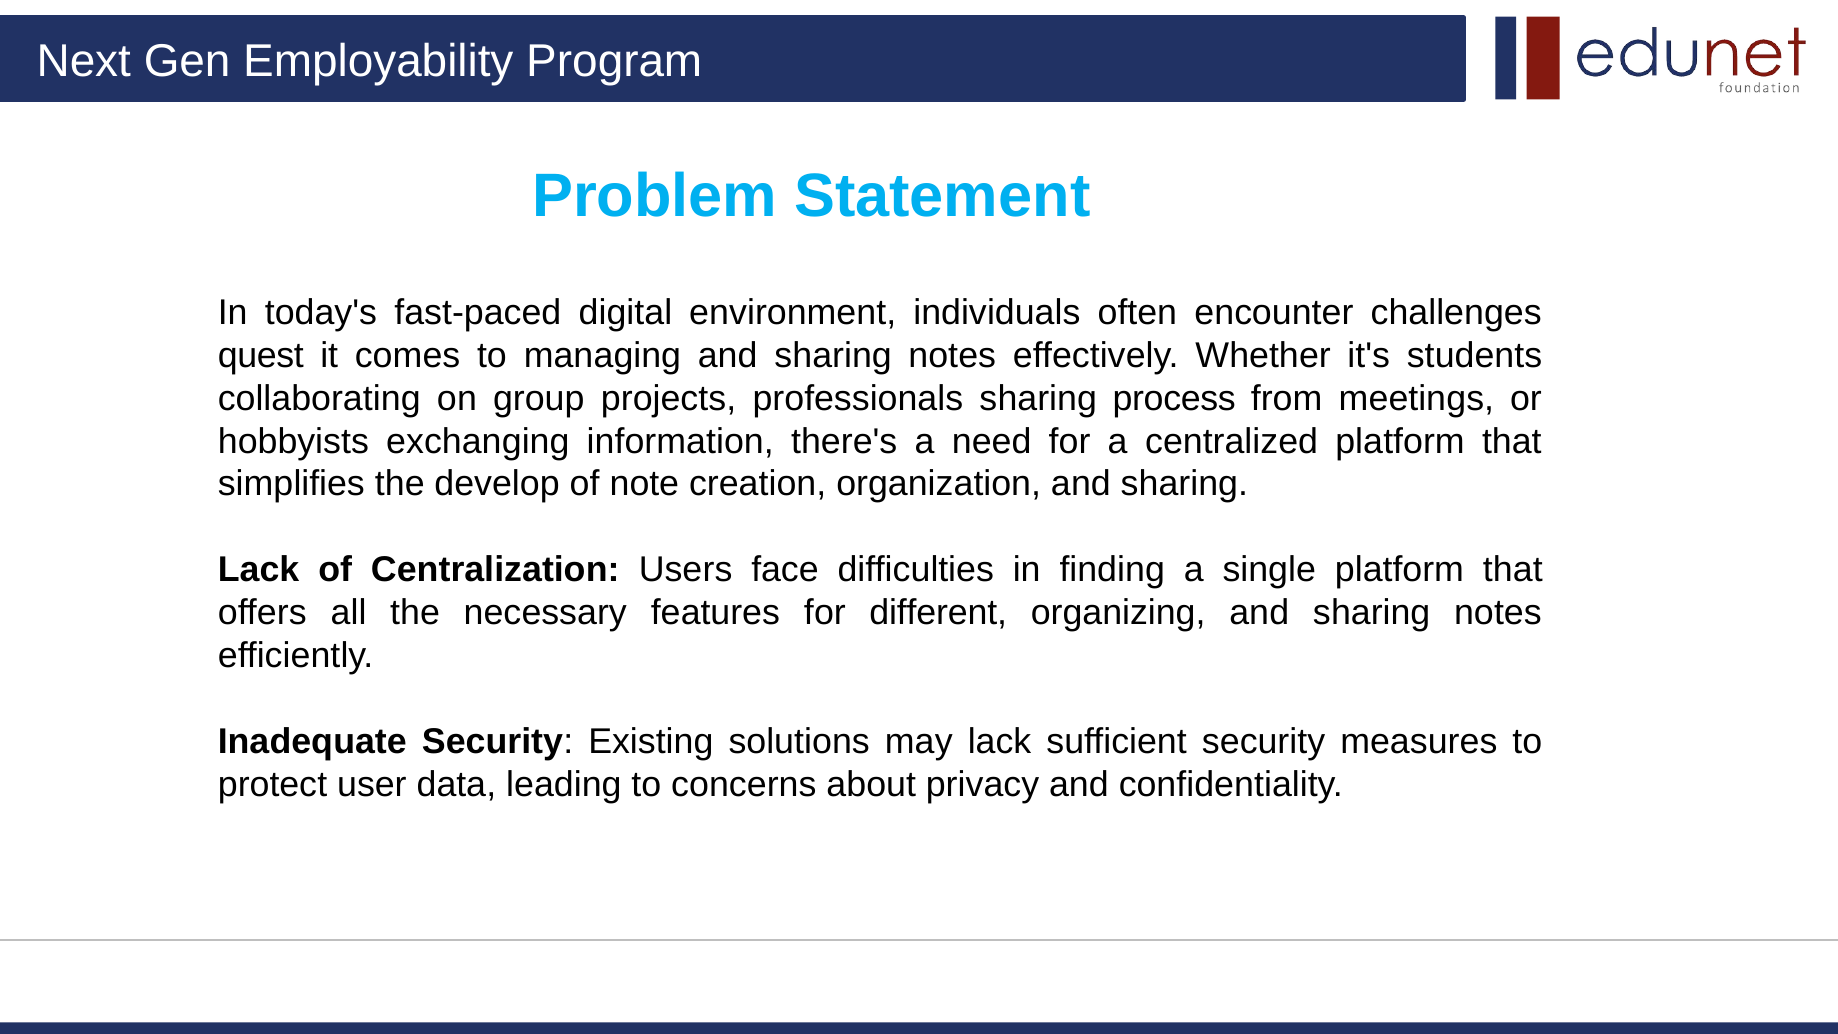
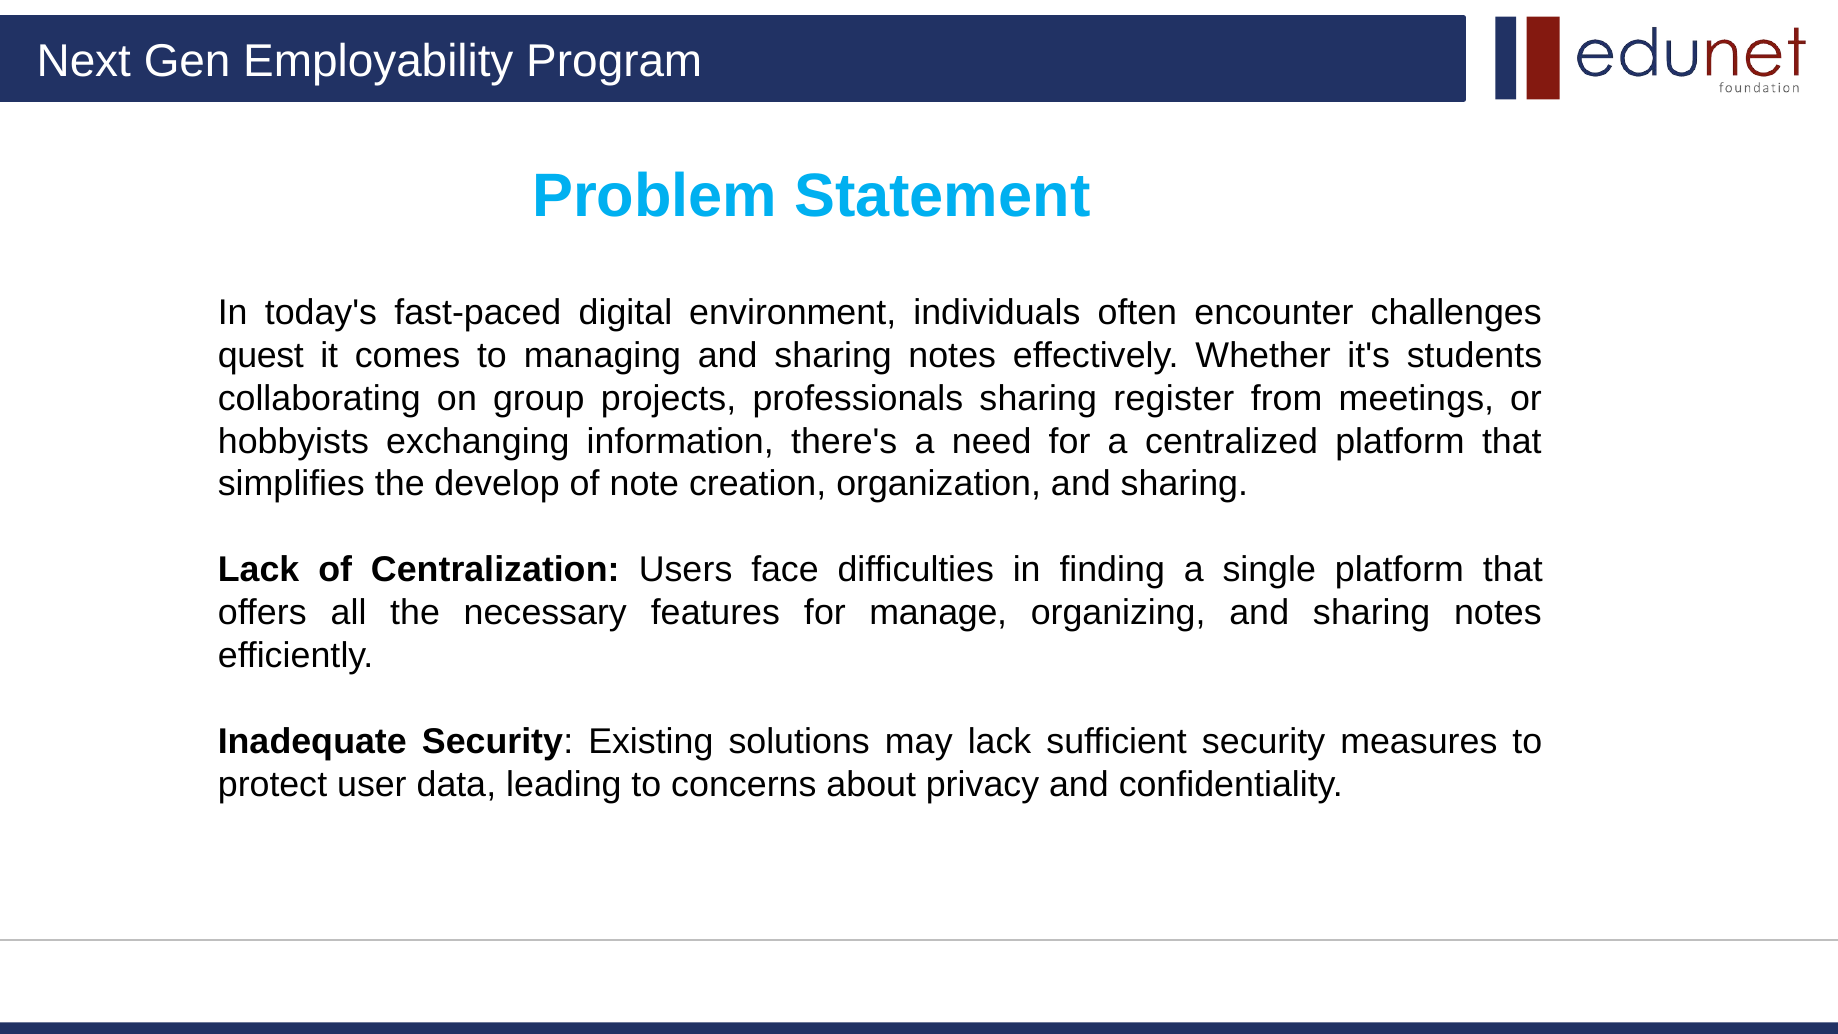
process: process -> register (1174, 398)
different: different -> manage (938, 613)
